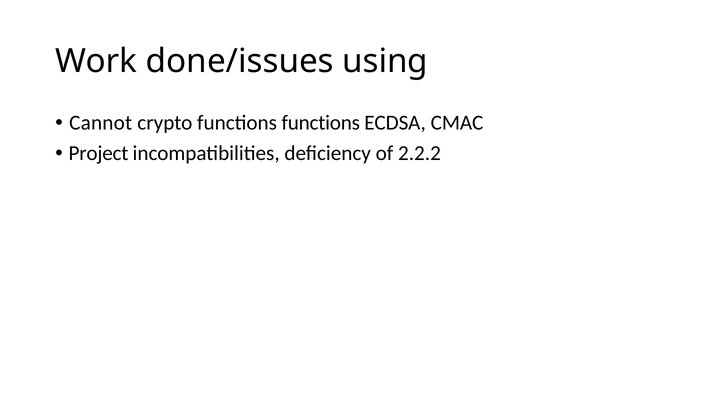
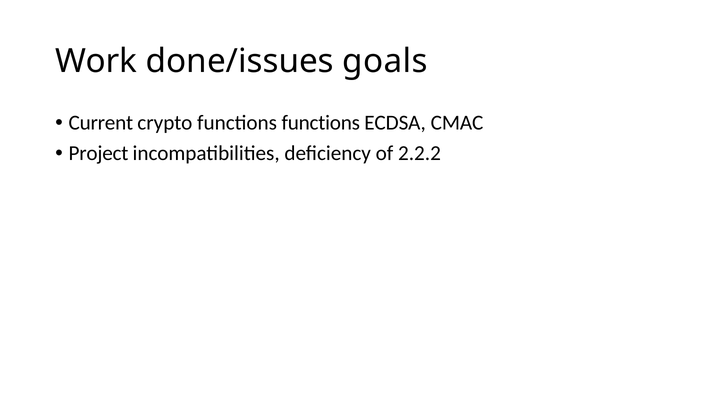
using: using -> goals (385, 61)
Cannot: Cannot -> Current (101, 123)
